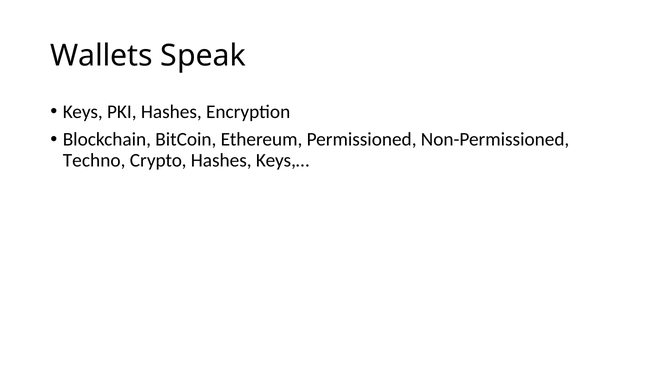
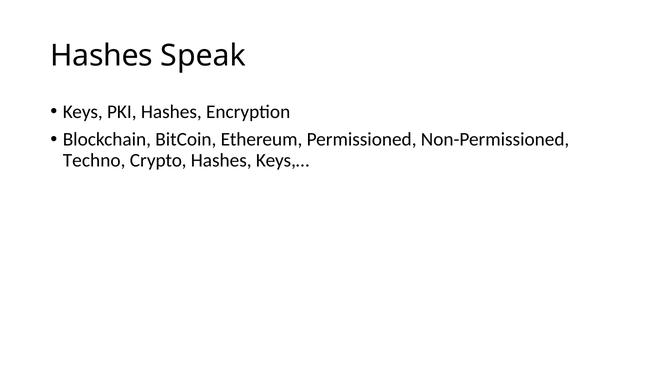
Wallets: Wallets -> Hashes (102, 56)
